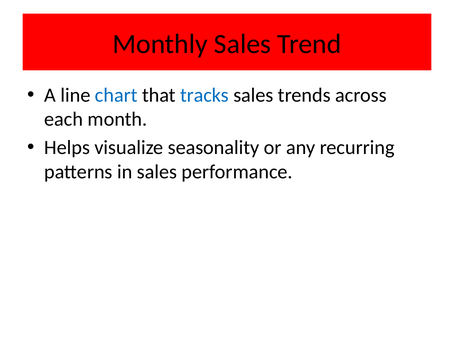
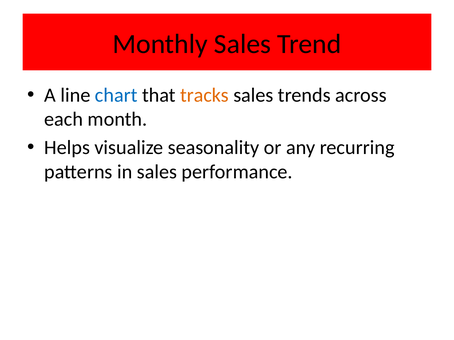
tracks colour: blue -> orange (205, 95)
